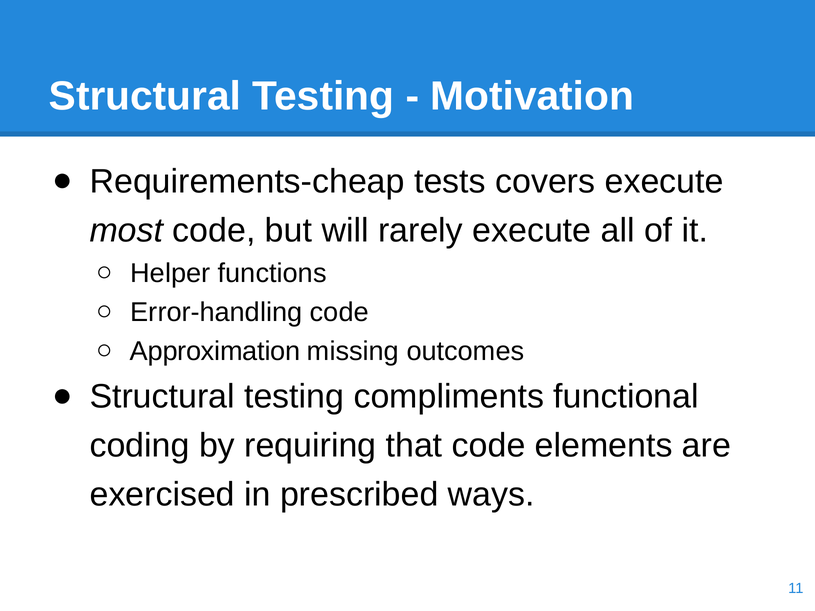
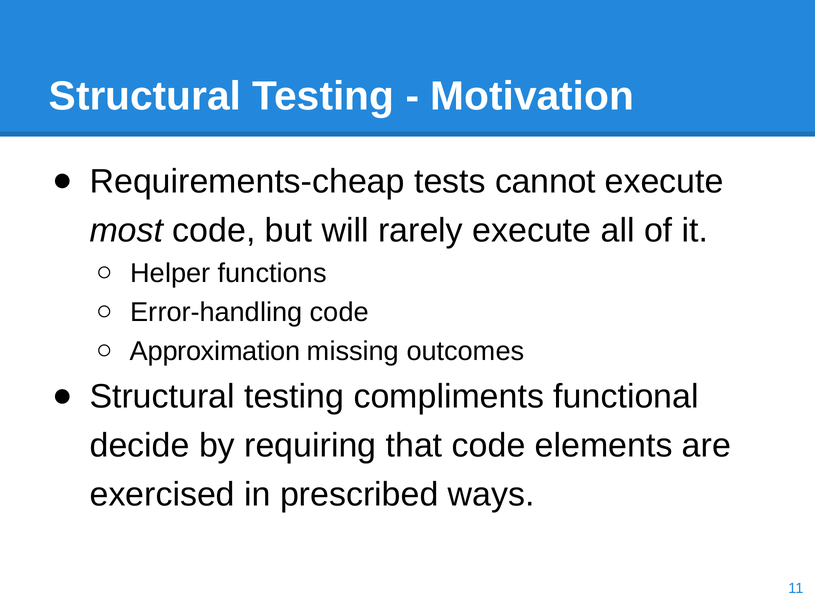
covers: covers -> cannot (545, 182)
coding: coding -> decide (140, 446)
